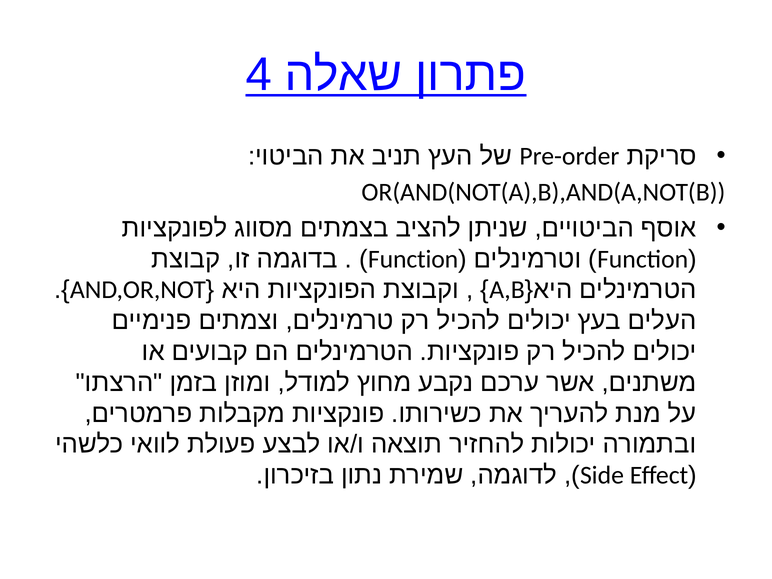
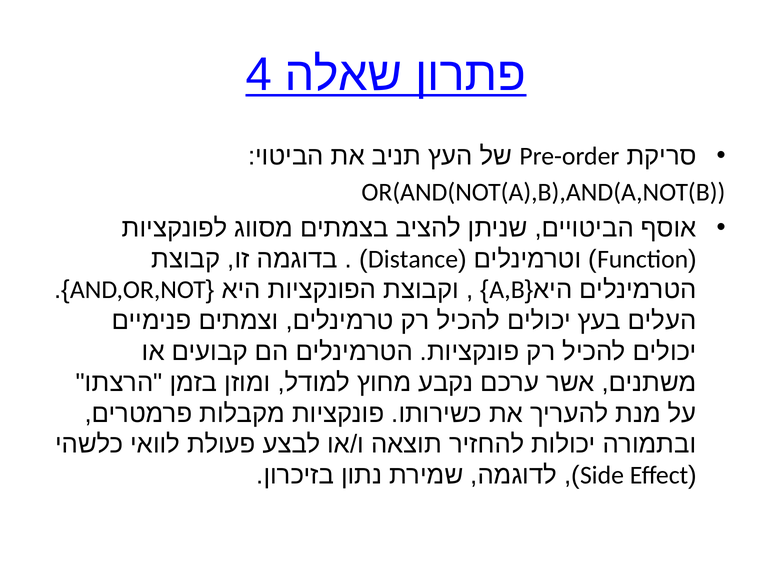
Function: Function -> Distance (413, 259)
